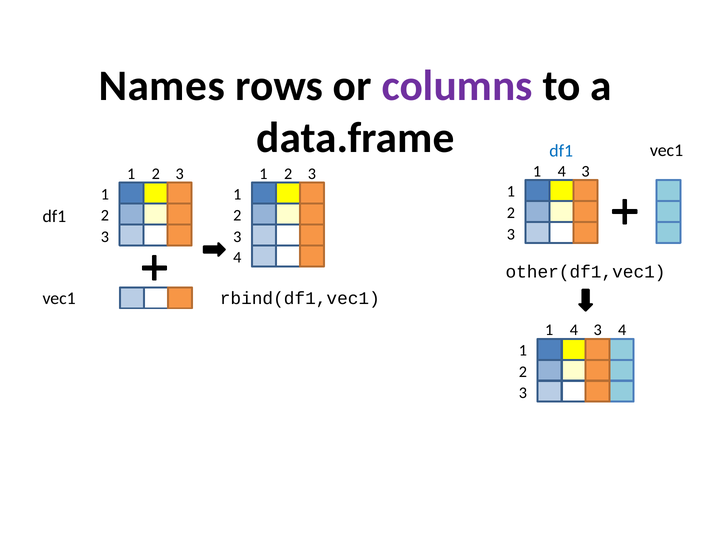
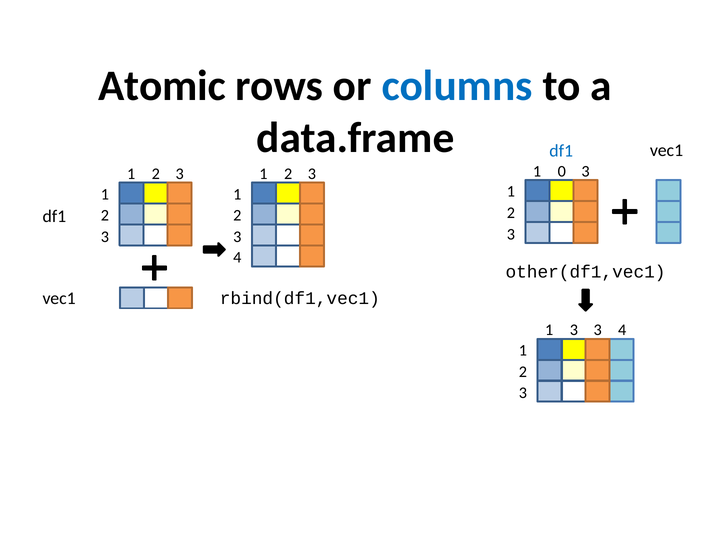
Names: Names -> Atomic (162, 86)
columns colour: purple -> blue (457, 86)
4: 4 -> 0 (562, 171)
4: 4 -> 3 (574, 330)
